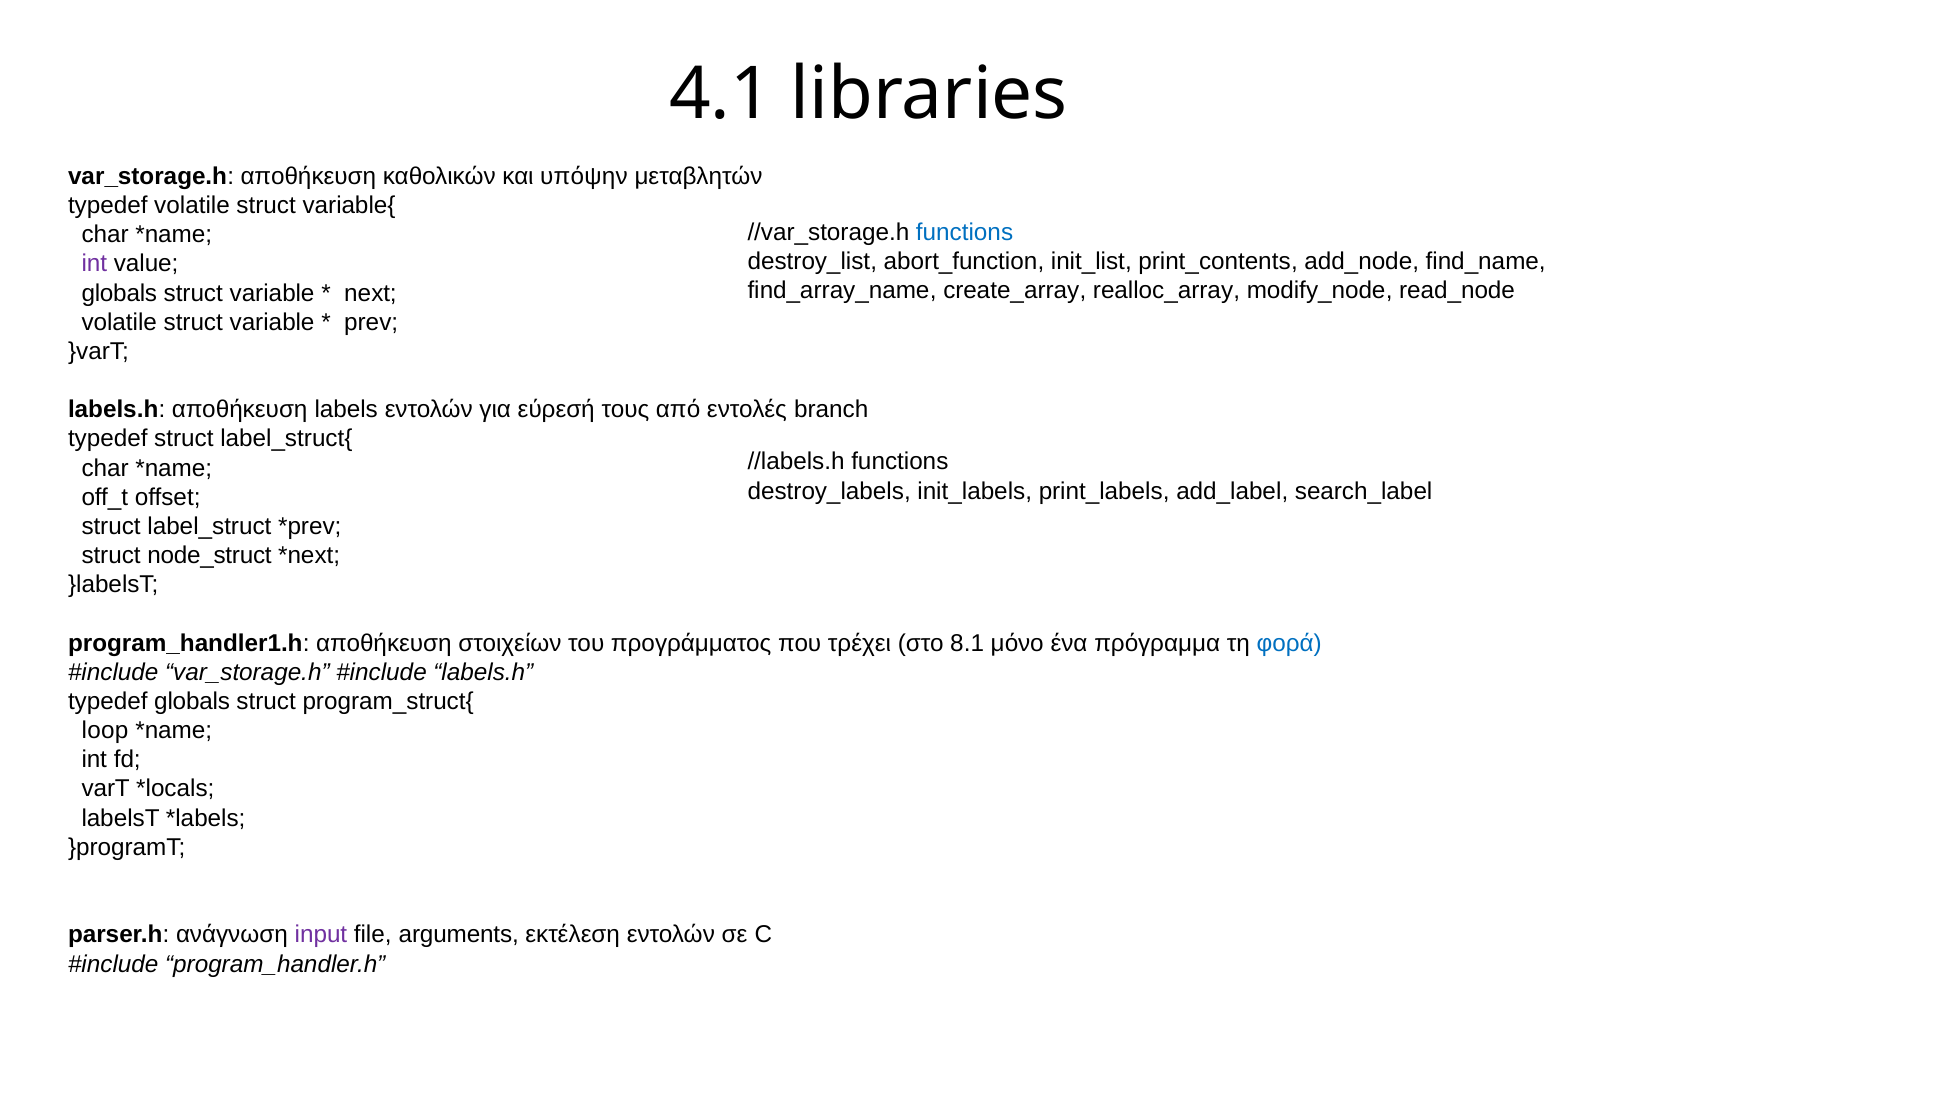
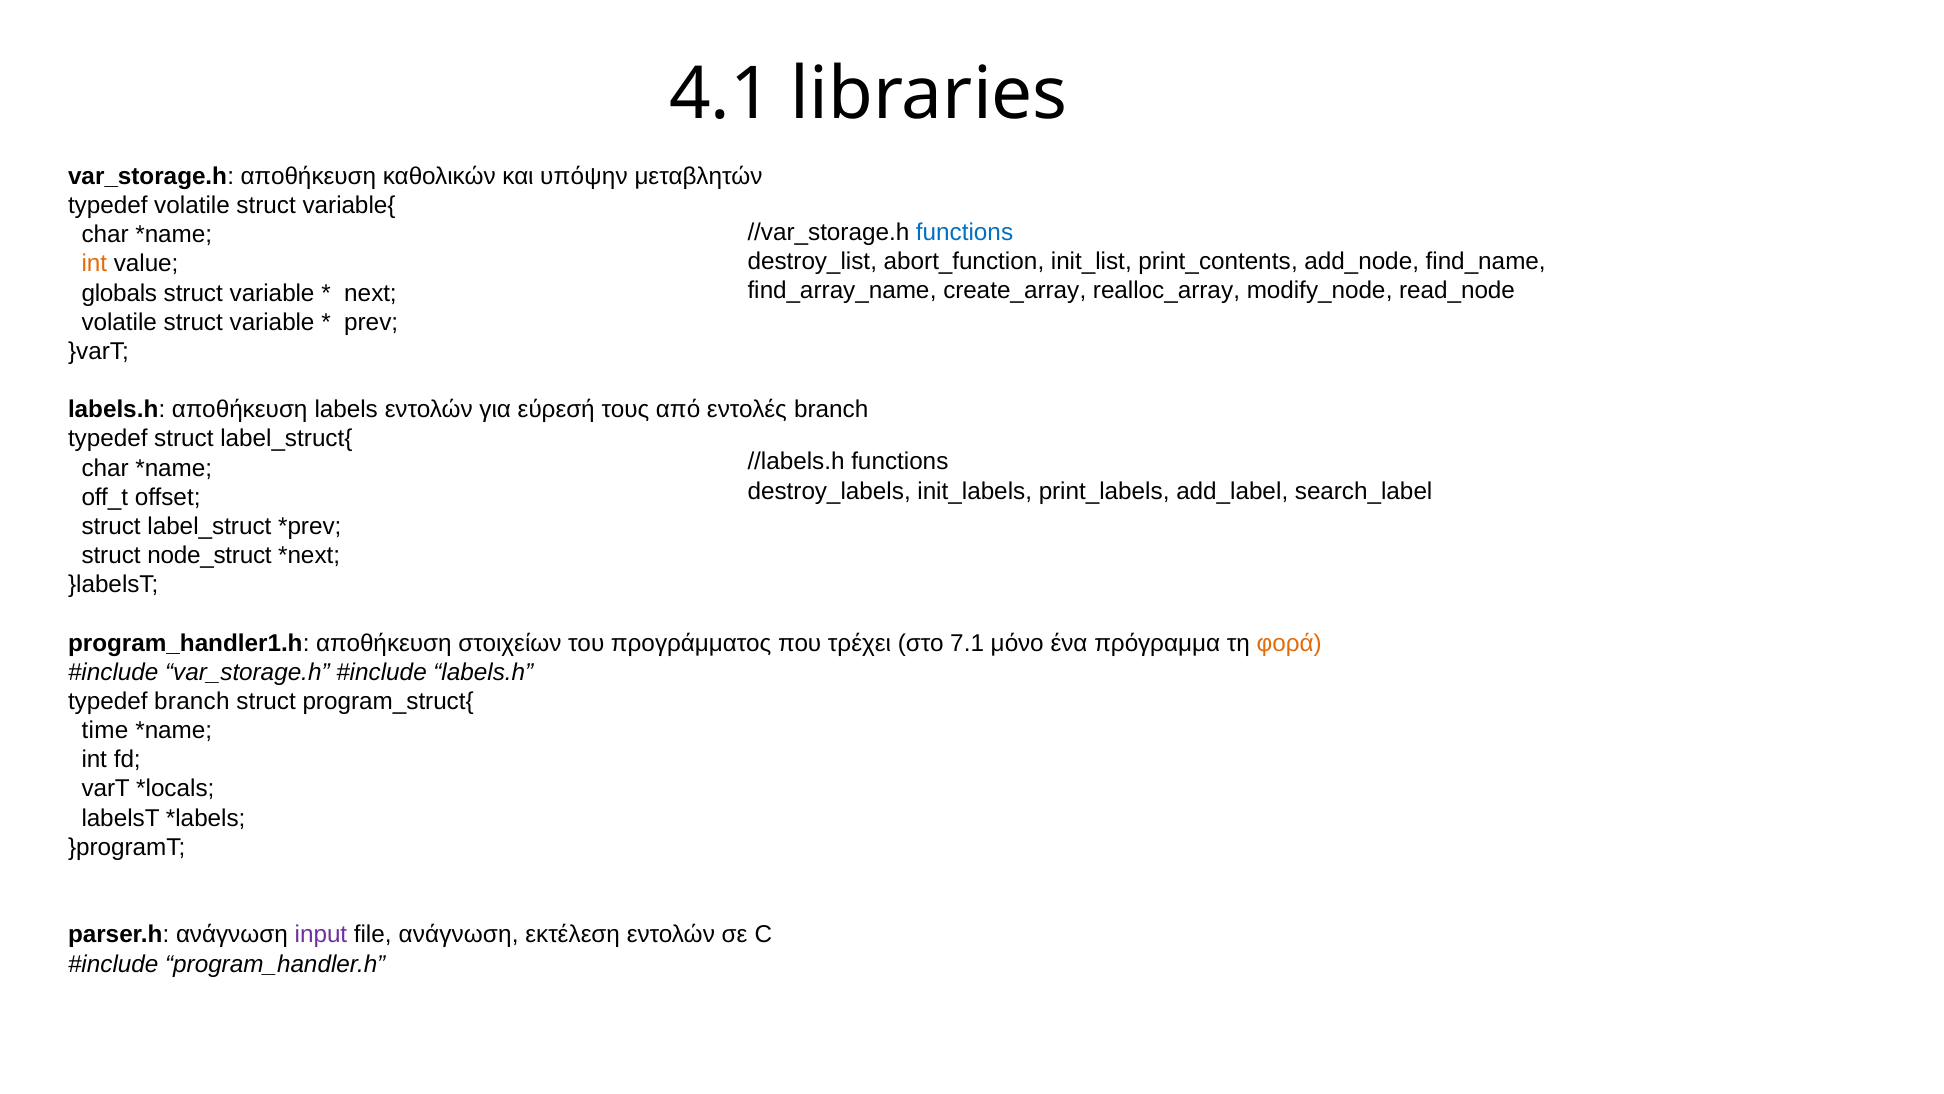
int colour: purple -> orange (94, 264)
8.1: 8.1 -> 7.1 (967, 643)
φορά colour: blue -> orange (1289, 643)
typedef globals: globals -> branch (192, 701)
loop: loop -> time (105, 730)
file arguments: arguments -> ανάγνωση (459, 934)
